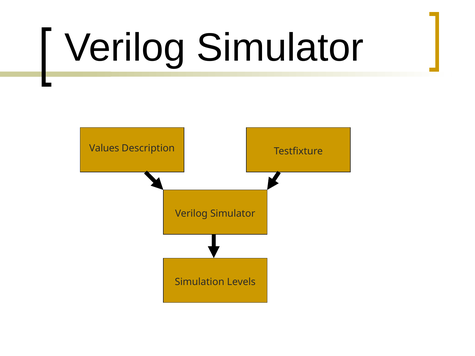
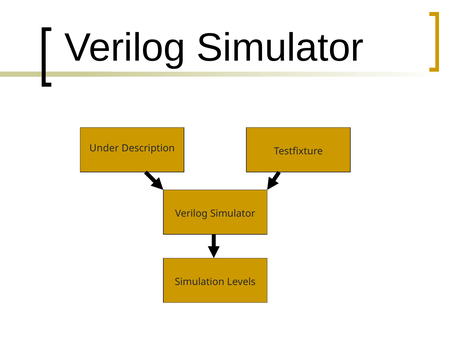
Values: Values -> Under (104, 148)
